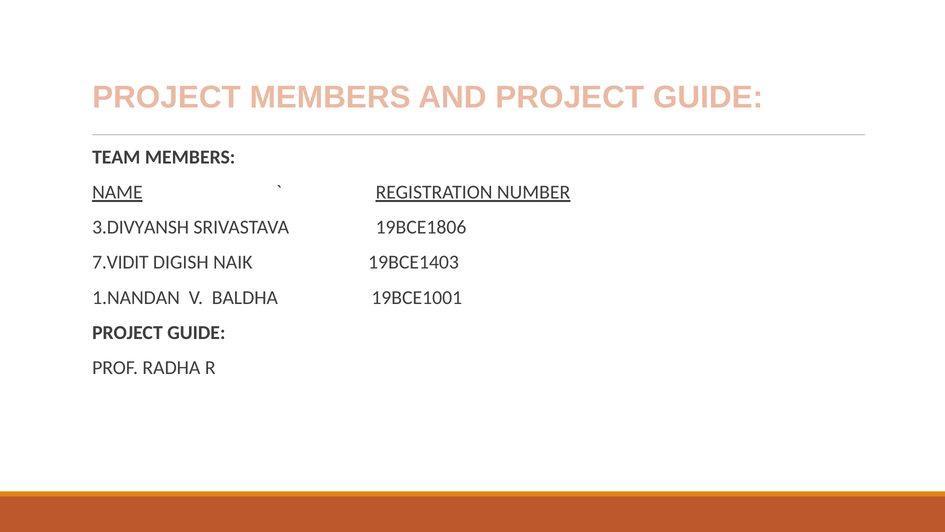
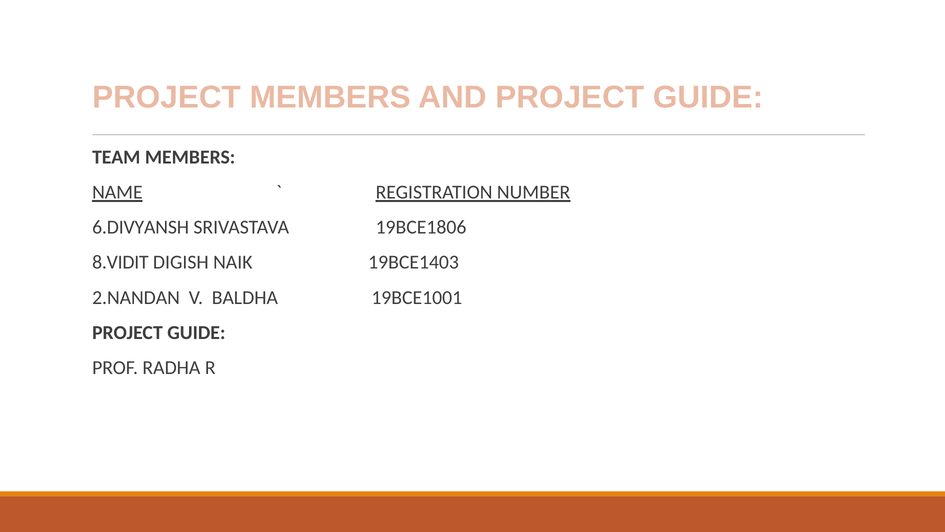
3.DIVYANSH: 3.DIVYANSH -> 6.DIVYANSH (141, 227)
7.VIDIT: 7.VIDIT -> 8.VIDIT (120, 262)
1.NANDAN: 1.NANDAN -> 2.NANDAN (136, 297)
